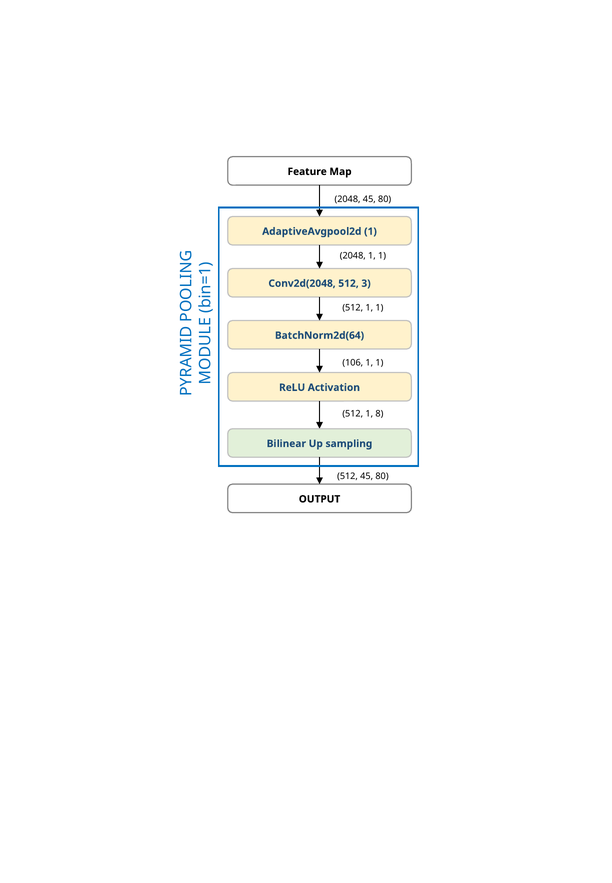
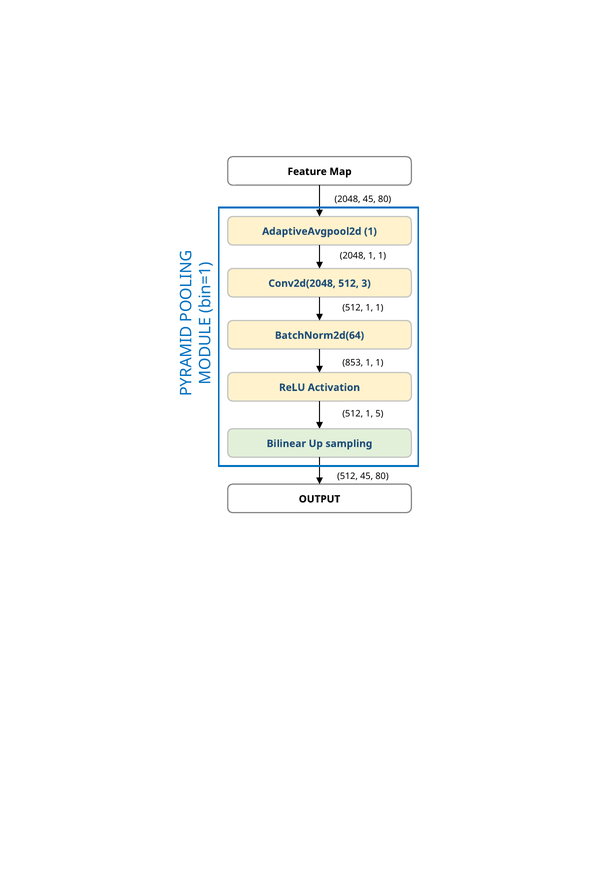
106: 106 -> 853 (353, 363)
8: 8 -> 5 (379, 414)
